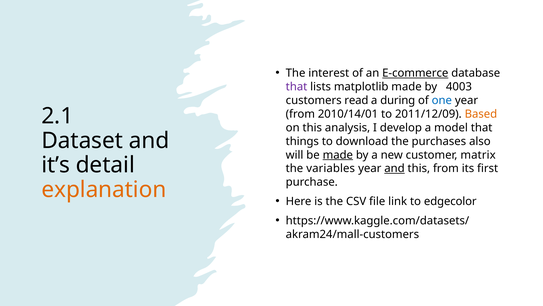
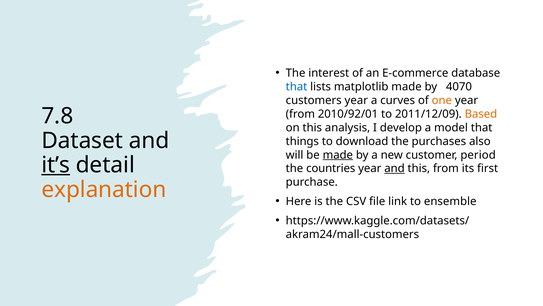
E-commerce underline: present -> none (415, 73)
that colour: purple -> blue (297, 87)
4003: 4003 -> 4070 (459, 87)
customers read: read -> year (356, 100)
during: during -> curves (398, 100)
one colour: blue -> orange (442, 100)
2.1: 2.1 -> 7.8 (57, 116)
2010/14/01: 2010/14/01 -> 2010/92/01 (348, 114)
matrix: matrix -> period (478, 155)
it’s underline: none -> present (56, 165)
variables: variables -> countries (331, 168)
edgecolor: edgecolor -> ensemble (450, 201)
